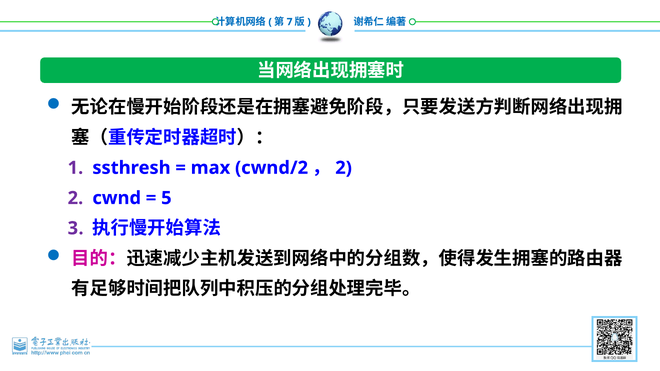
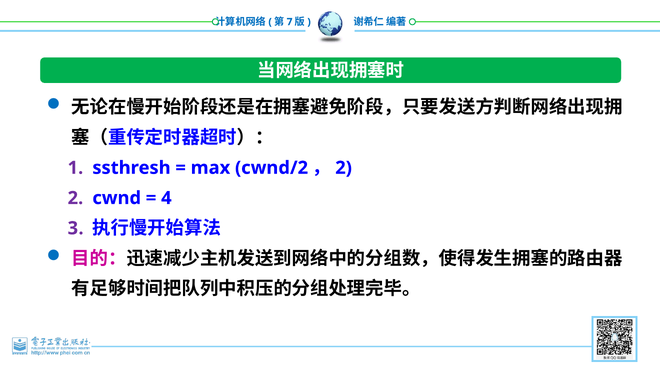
5: 5 -> 4 (166, 198)
